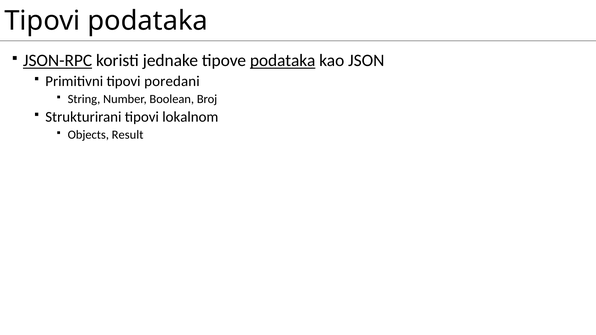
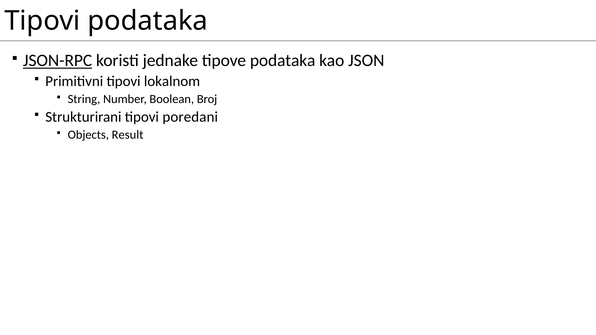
podataka underline: present -> none (283, 61)
poredani: poredani -> lokalnom (172, 81)
lokalnom: lokalnom -> poredani (190, 117)
